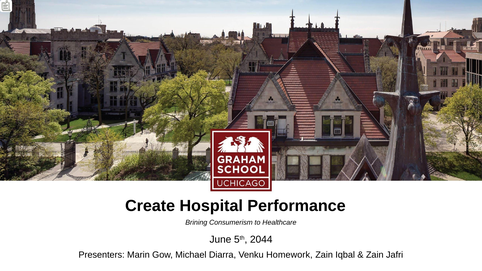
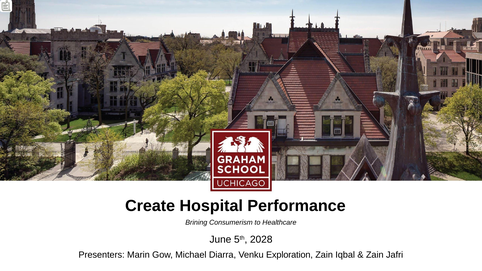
2044: 2044 -> 2028 (261, 240)
Homework: Homework -> Exploration (290, 255)
